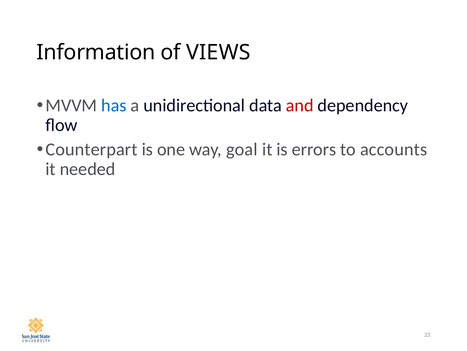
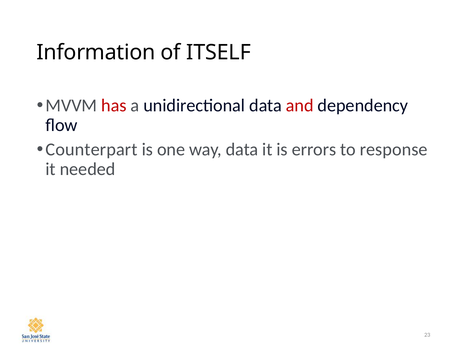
VIEWS: VIEWS -> ITSELF (218, 52)
has colour: blue -> red (114, 105)
way goal: goal -> data (242, 149)
accounts: accounts -> response (394, 149)
